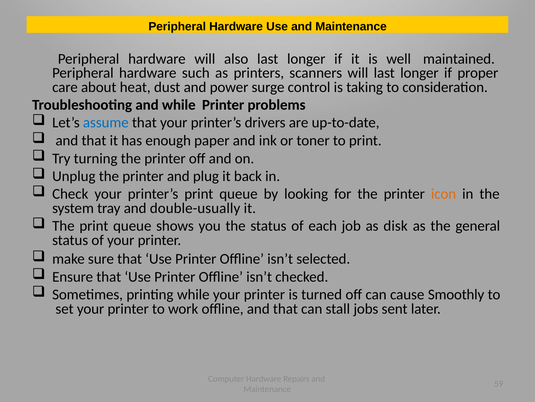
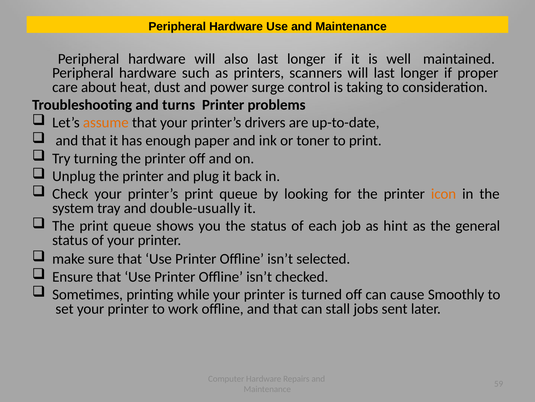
and while: while -> turns (179, 105)
assume colour: blue -> orange (106, 122)
disk: disk -> hint (396, 226)
